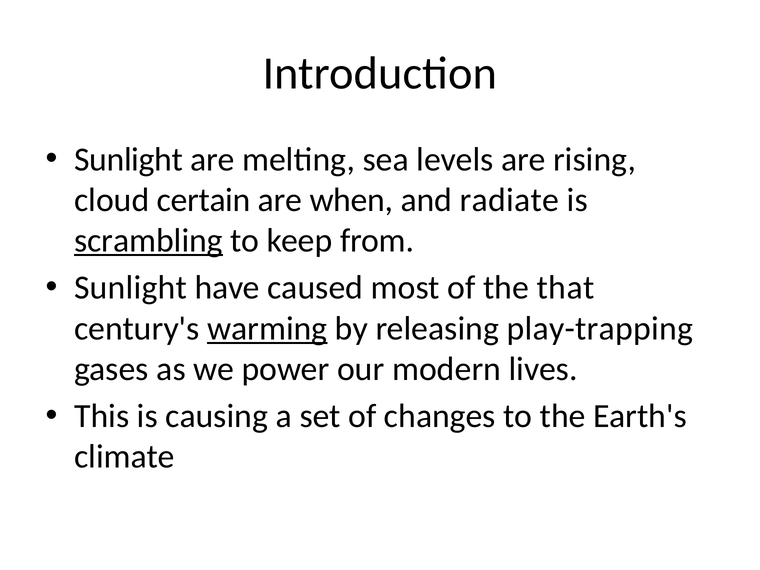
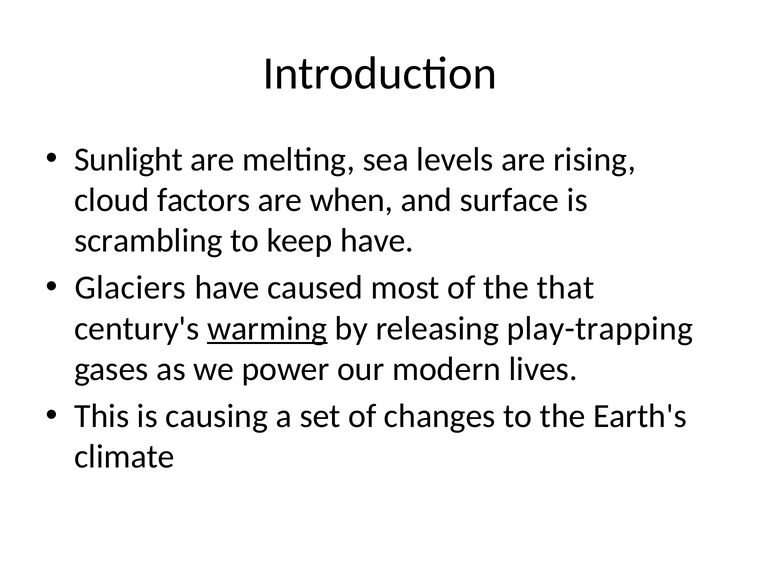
certain: certain -> factors (204, 200)
radiate: radiate -> surface (510, 200)
scrambling underline: present -> none (148, 241)
keep from: from -> have (377, 241)
Sunlight: Sunlight -> Glaciers (130, 288)
